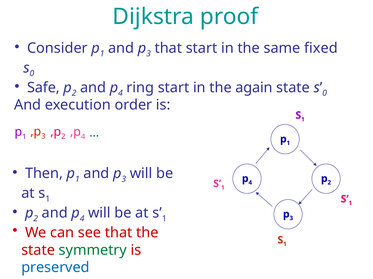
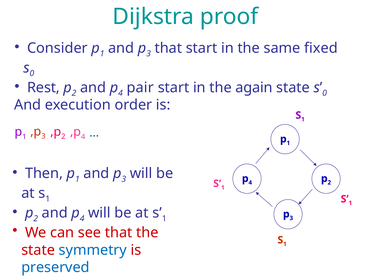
Safe: Safe -> Rest (43, 88)
ring: ring -> pair (140, 88)
symmetry colour: green -> blue (93, 251)
